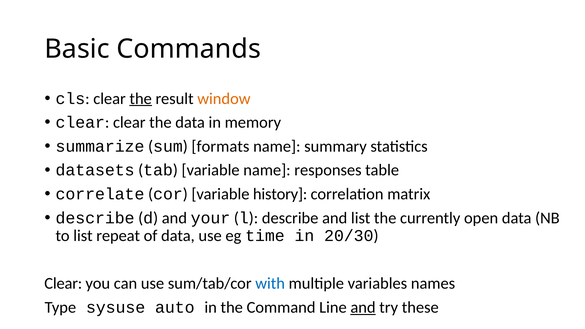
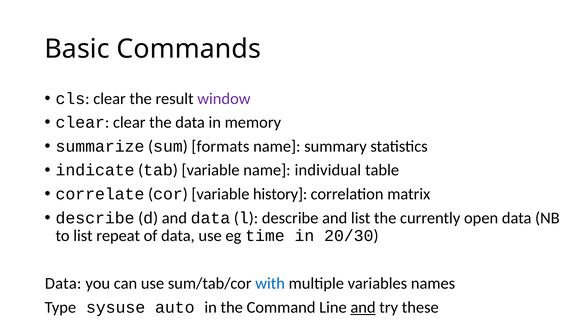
the underline: present -> none (141, 99)
window colour: orange -> purple (224, 99)
datasets: datasets -> indicate (95, 170)
responses: responses -> individual (328, 170)
and your: your -> data (210, 218)
Clear: Clear -> Data (63, 284)
